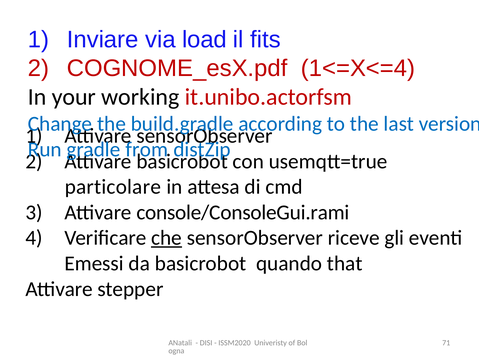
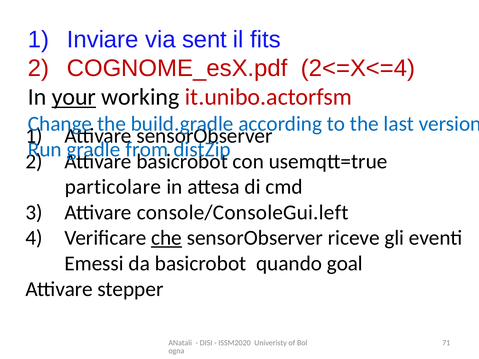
load: load -> sent (204, 40)
1<=X<=4: 1<=X<=4 -> 2<=X<=4 (358, 68)
your underline: none -> present (74, 97)
console/ConsoleGui.rami: console/ConsoleGui.rami -> console/ConsoleGui.left (243, 213)
that: that -> goal (345, 264)
